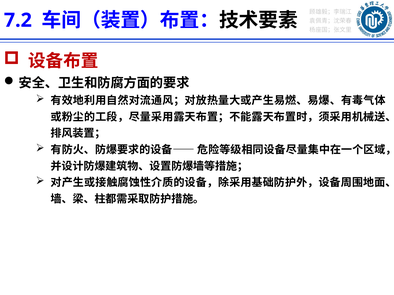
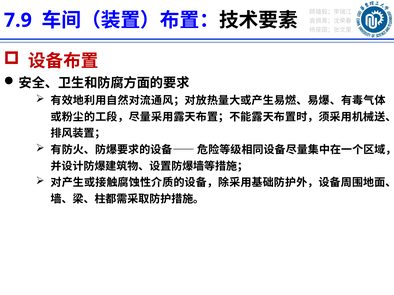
7.2: 7.2 -> 7.9 (18, 20)
